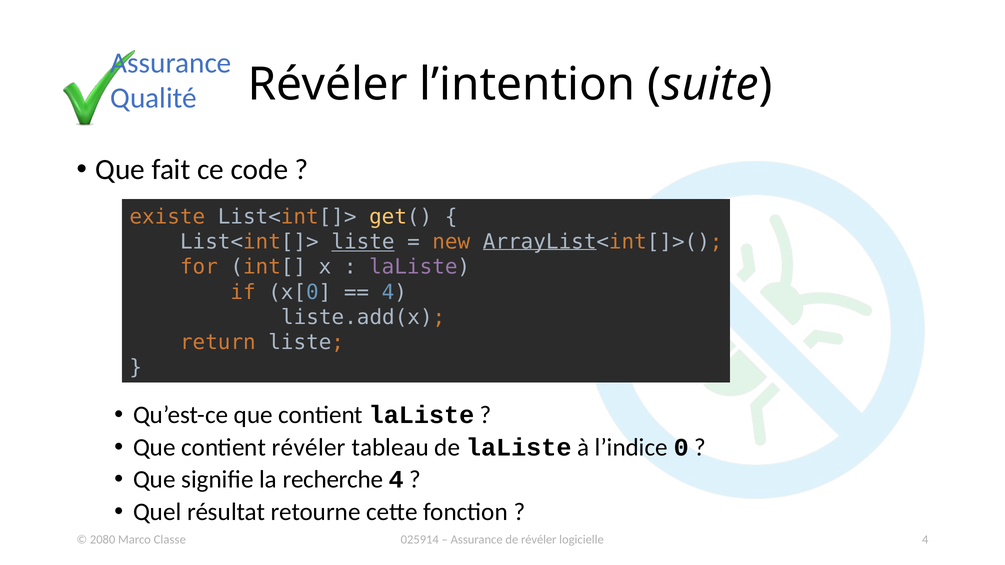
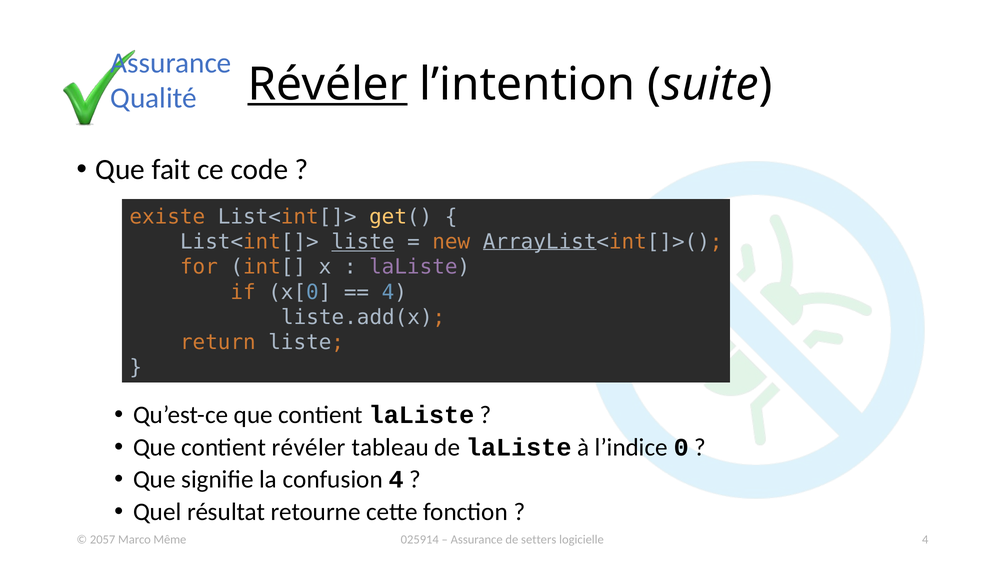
Révéler underline: none -> present (328, 84)
recherche: recherche -> confusion (333, 480)
2080: 2080 -> 2057 (103, 540)
Classe: Classe -> Même (170, 540)
de révéler: révéler -> setters (539, 540)
